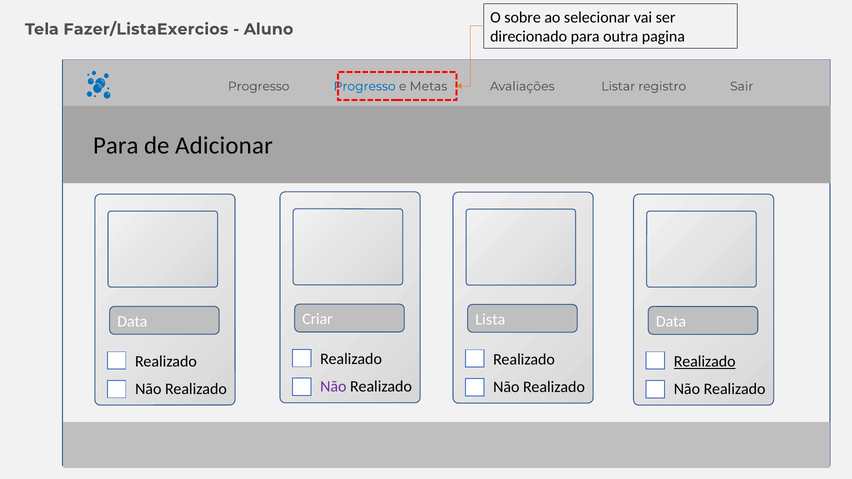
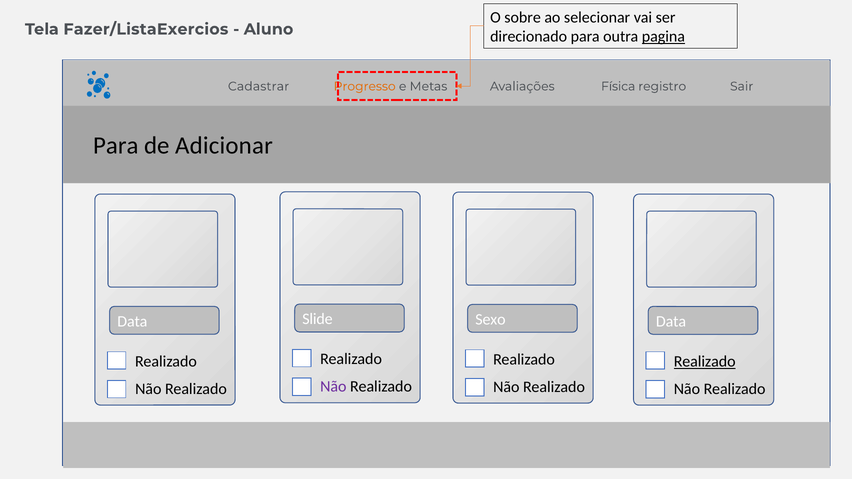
pagina underline: none -> present (663, 37)
Progresso: Progresso -> Cadastrar (259, 86)
Progresso colour: blue -> orange (365, 86)
Listar: Listar -> Física (618, 86)
Criar: Criar -> Slide (317, 319)
Lista: Lista -> Sexo (490, 320)
